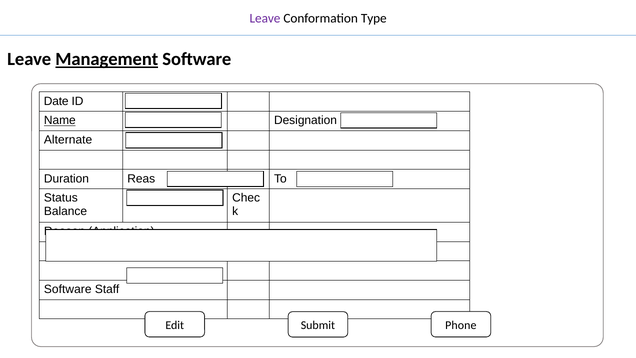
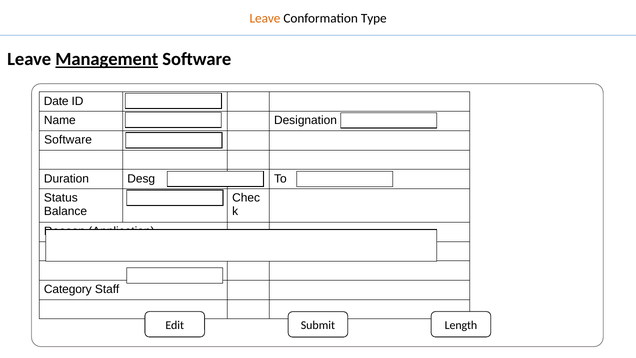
Leave colour: purple -> orange (265, 18)
Name underline: present -> none (60, 120)
Alternate: Alternate -> Software (68, 140)
Reas: Reas -> Desg (141, 178)
Software: Software -> Category (68, 289)
Phone: Phone -> Length (461, 325)
